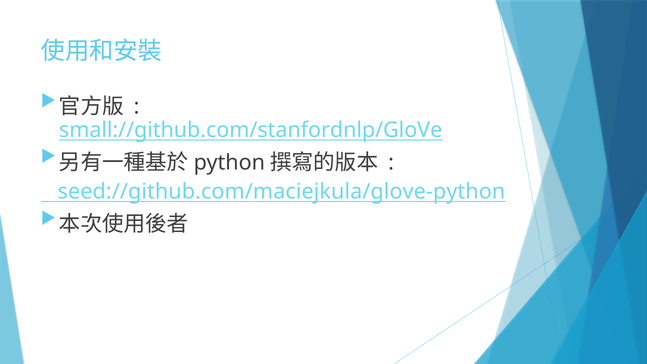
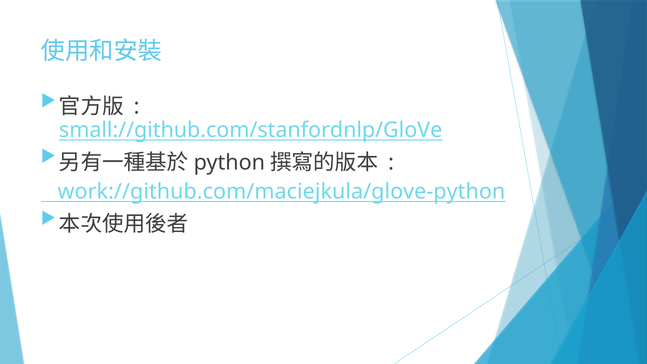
seed://github.com/maciejkula/glove-python: seed://github.com/maciejkula/glove-python -> work://github.com/maciejkula/glove-python (281, 192)
